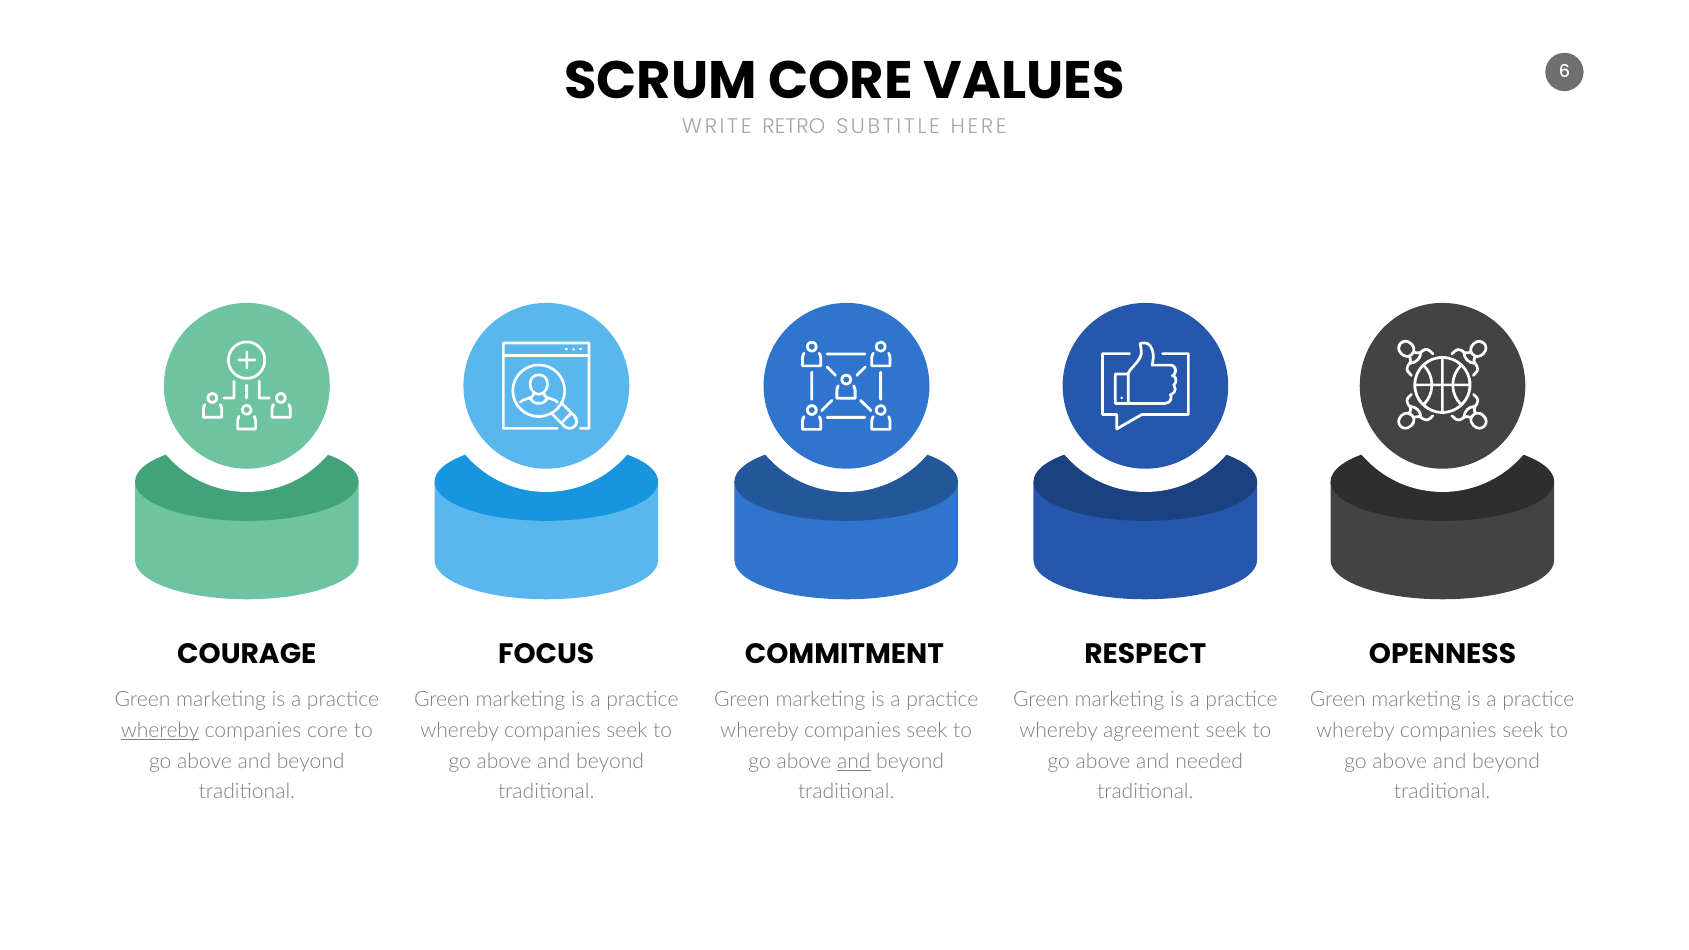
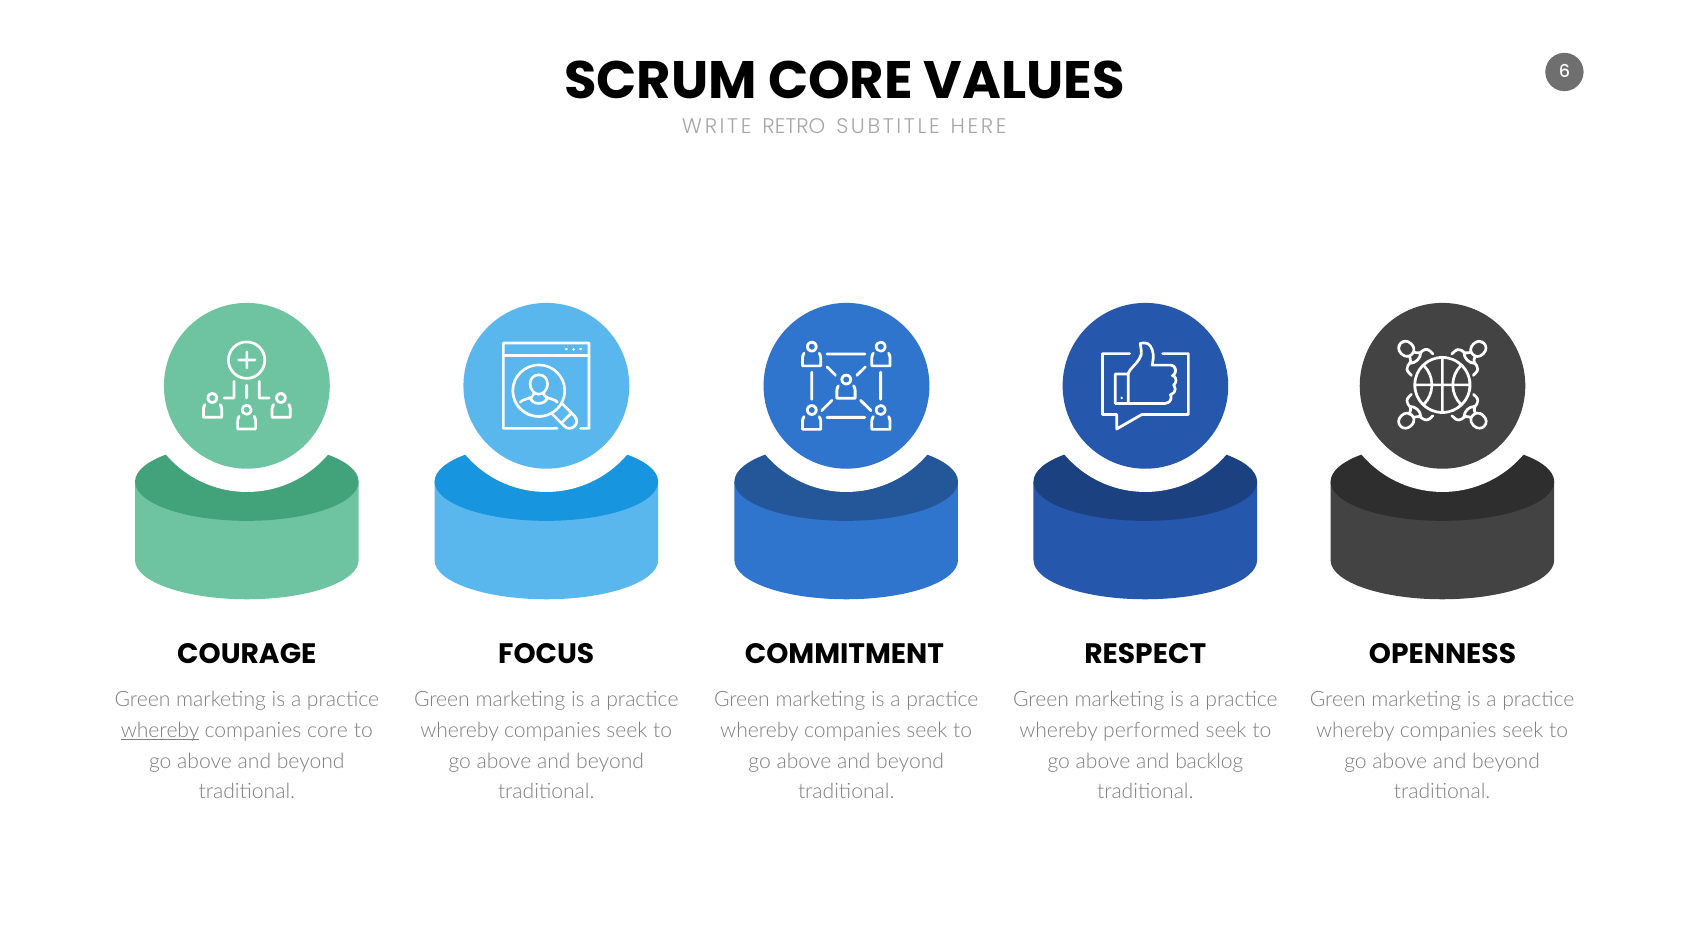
agreement: agreement -> performed (1151, 731)
and underline: present -> none (854, 761)
needed: needed -> backlog (1209, 761)
